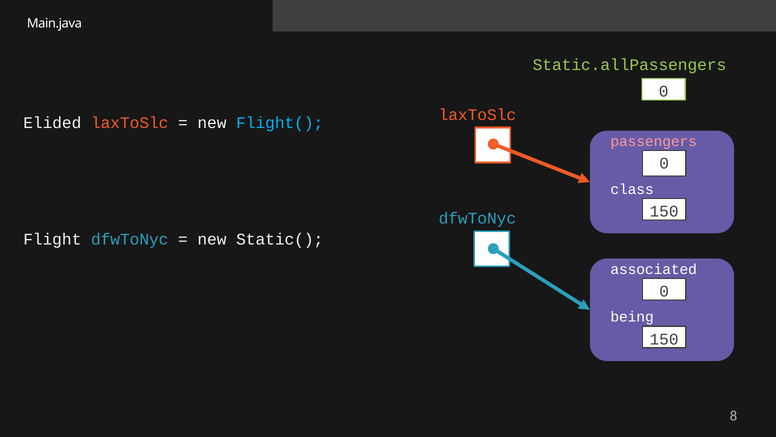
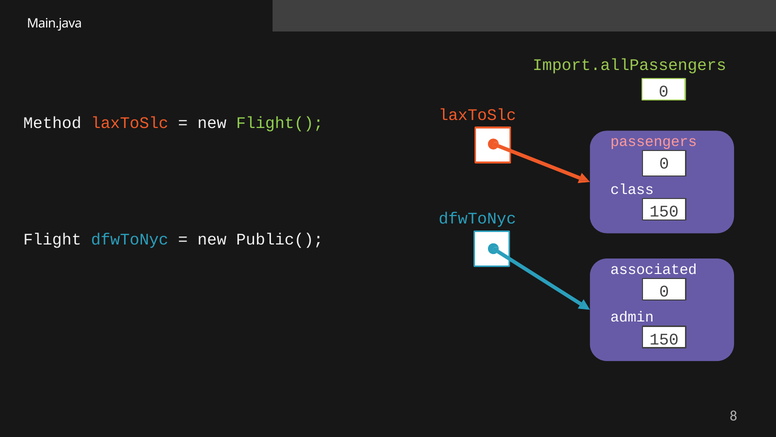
Static.allPassengers: Static.allPassengers -> Import.allPassengers (629, 65)
Elided: Elided -> Method (52, 123)
Flight( colour: light blue -> light green (280, 123)
Static(: Static( -> Public( (280, 239)
being: being -> admin (632, 317)
